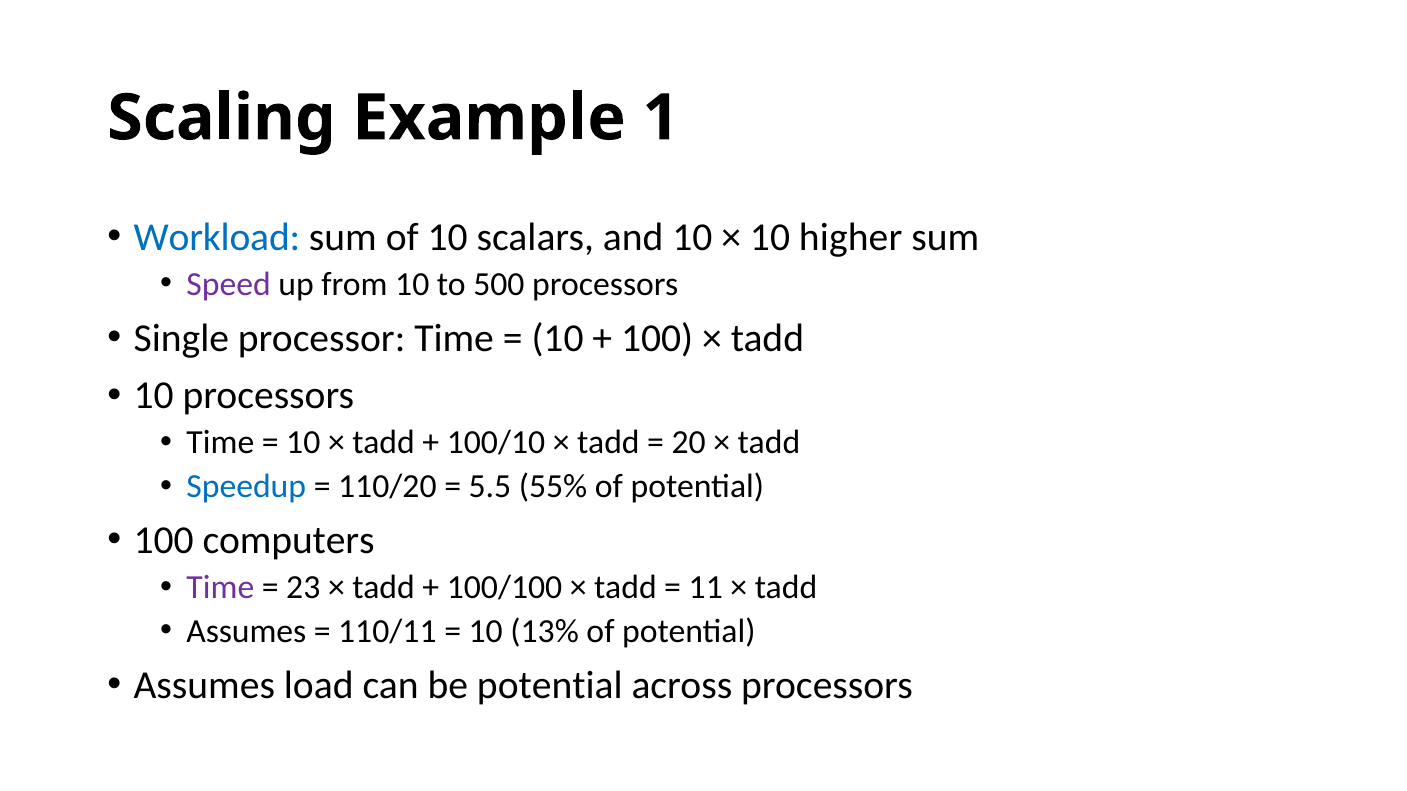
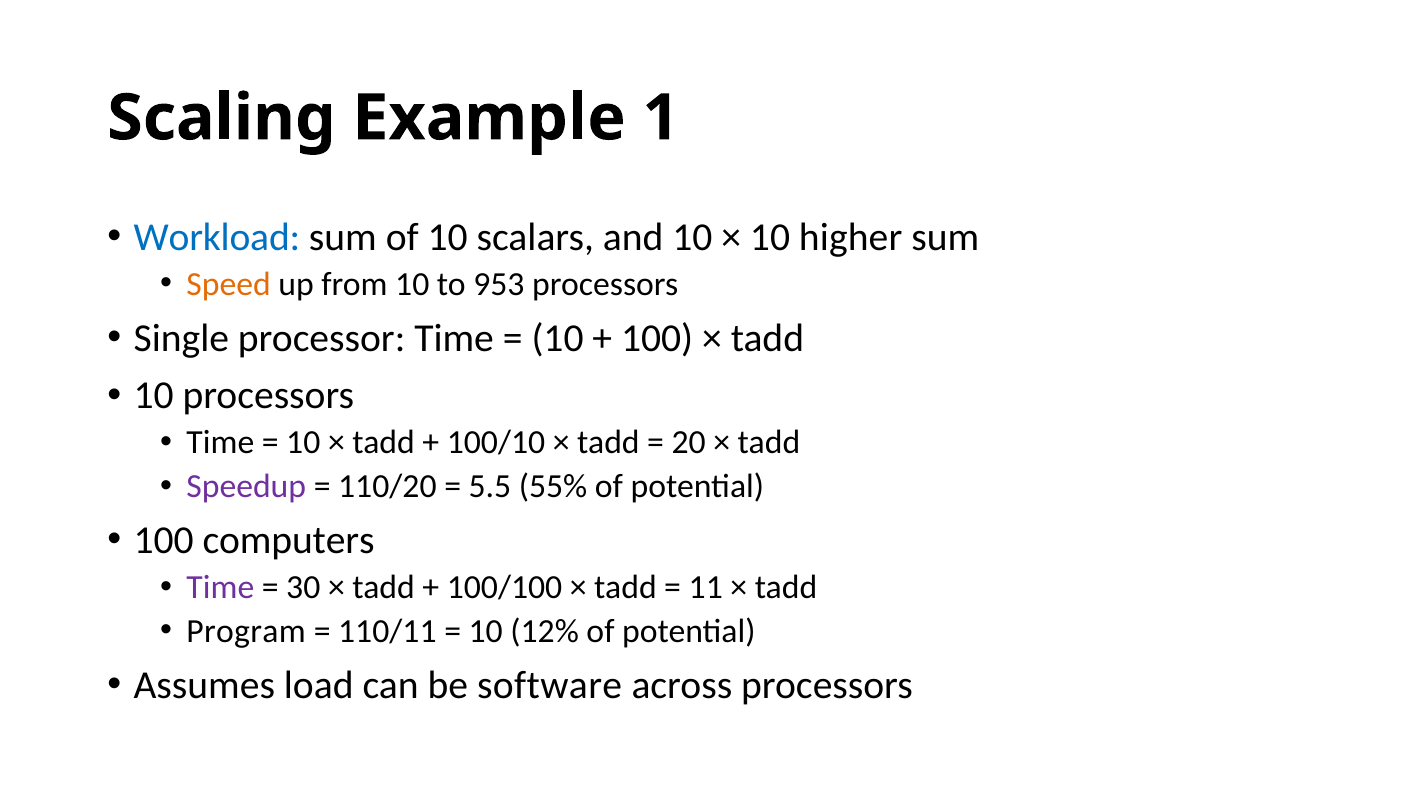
Speed colour: purple -> orange (229, 284)
500: 500 -> 953 (499, 284)
Speedup colour: blue -> purple (246, 486)
23: 23 -> 30 (303, 588)
Assumes: Assumes -> Program (246, 631)
13%: 13% -> 12% (545, 631)
be potential: potential -> software (550, 685)
